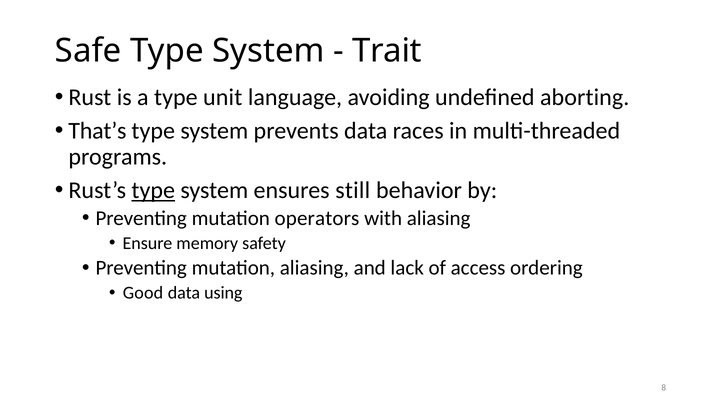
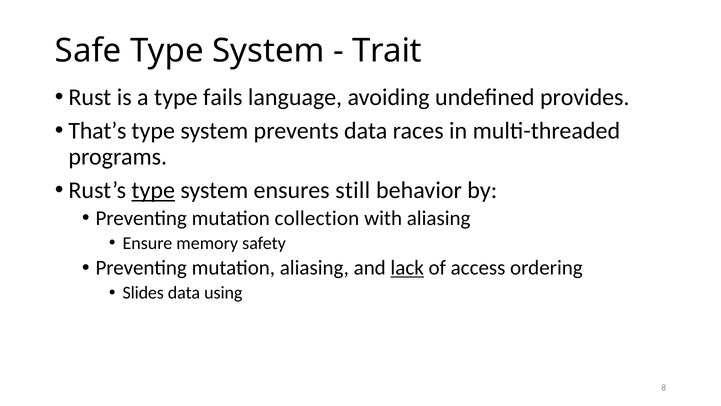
unit: unit -> fails (223, 97)
aborting: aborting -> provides (585, 97)
operators: operators -> collection (317, 218)
lack underline: none -> present (407, 268)
Good: Good -> Slides (143, 293)
